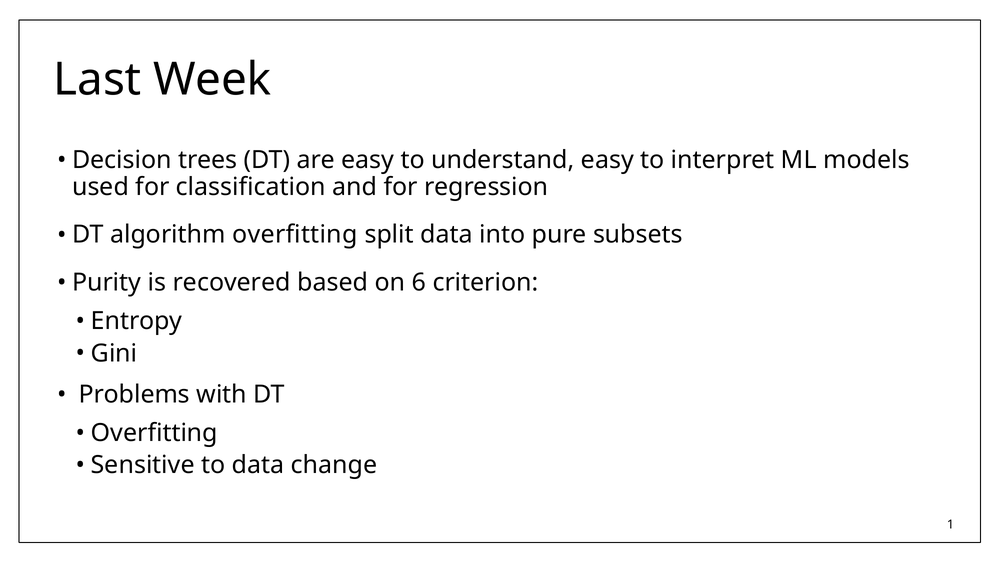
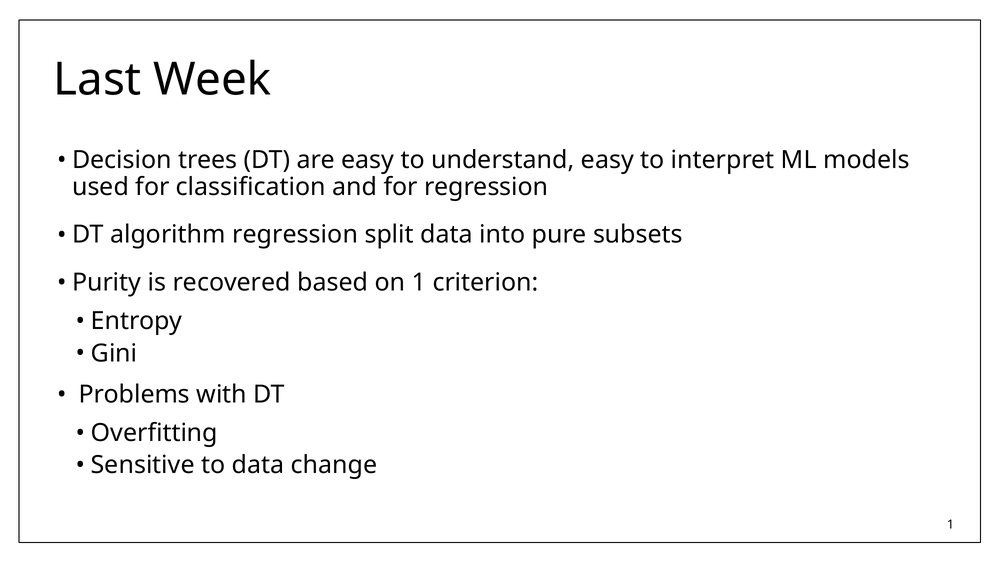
algorithm overfitting: overfitting -> regression (295, 235)
on 6: 6 -> 1 (419, 283)
